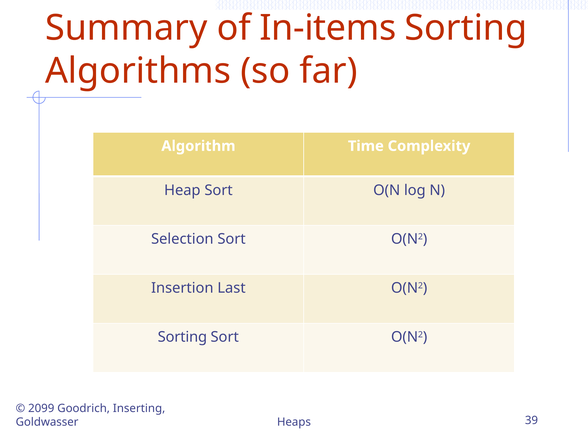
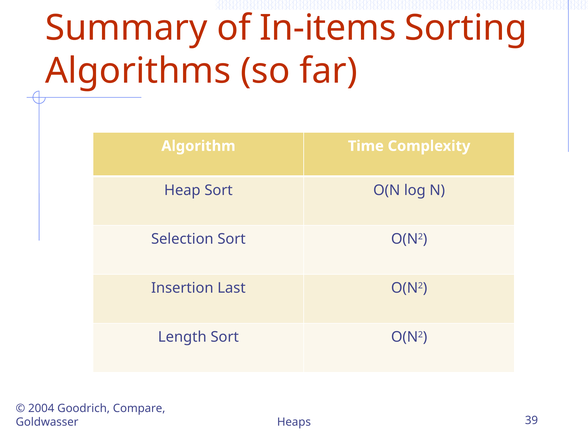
Sorting: Sorting -> Length (182, 337)
2099: 2099 -> 2004 (41, 408)
Inserting: Inserting -> Compare (139, 408)
